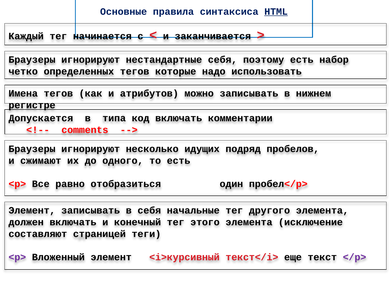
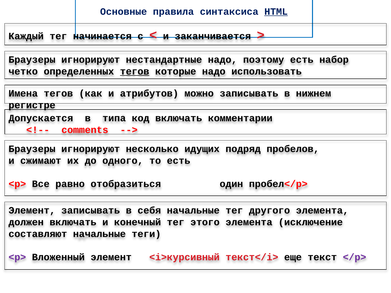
нестандартные себя: себя -> надо (223, 60)
тегов underline: none -> present (135, 71)
составляют страницей: страницей -> начальные (99, 234)
